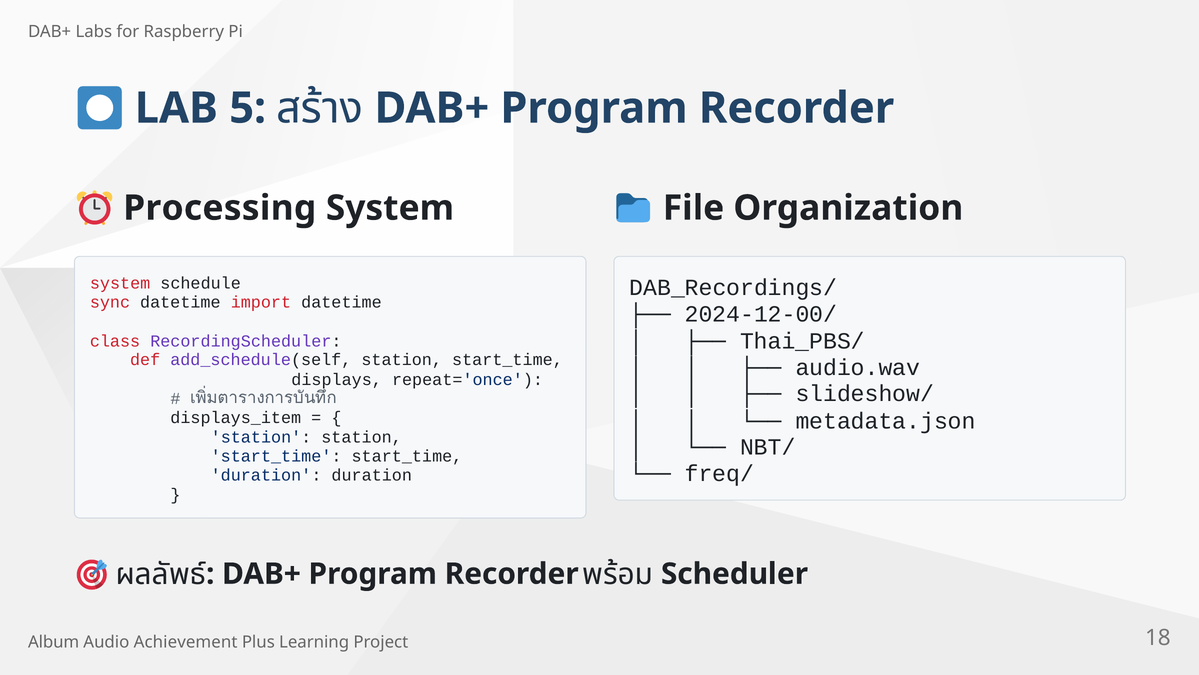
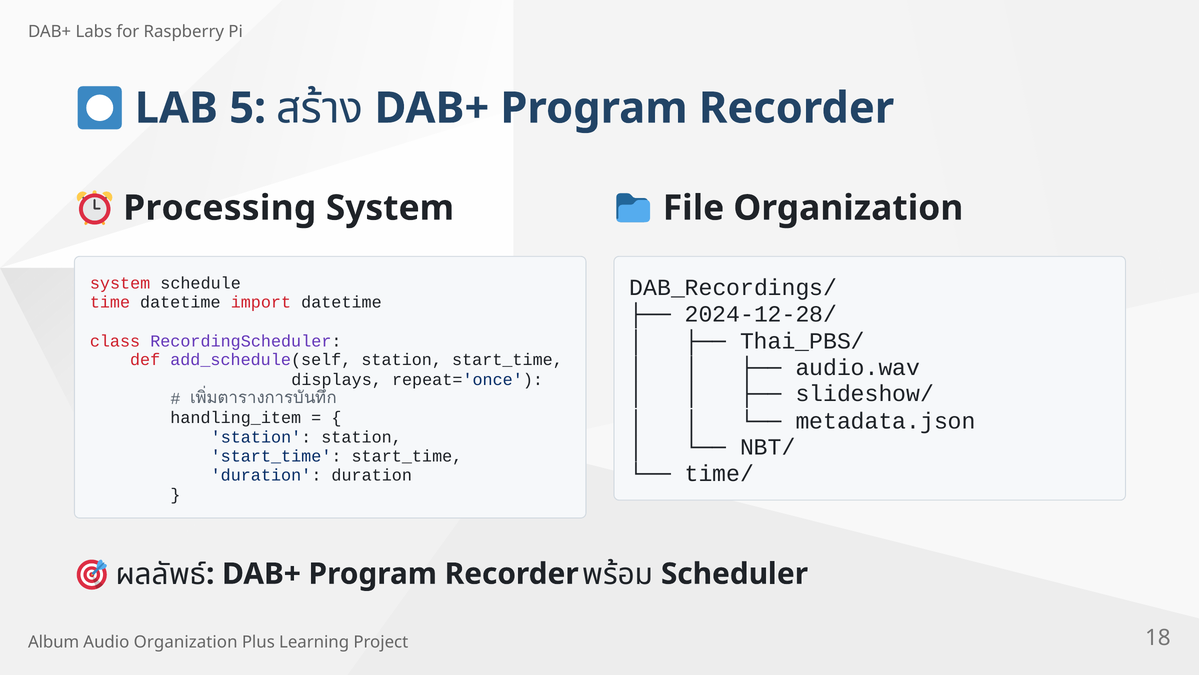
sync: sync -> time (110, 302)
2024-12-00/: 2024-12-00/ -> 2024-12-28/ (761, 314)
displays_item: displays_item -> handling_item (236, 417)
freq/: freq/ -> time/ (719, 473)
Audio Achievement: Achievement -> Organization (186, 641)
